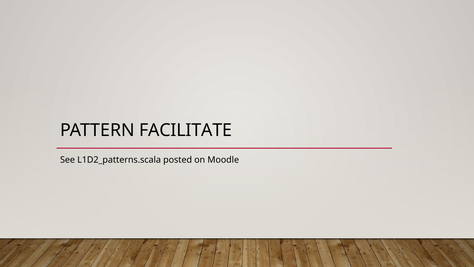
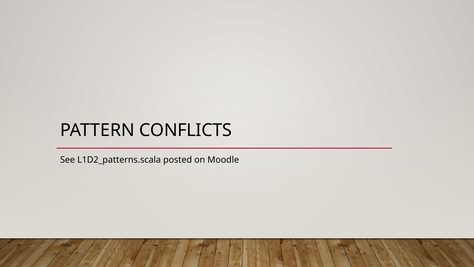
FACILITATE: FACILITATE -> CONFLICTS (186, 130)
